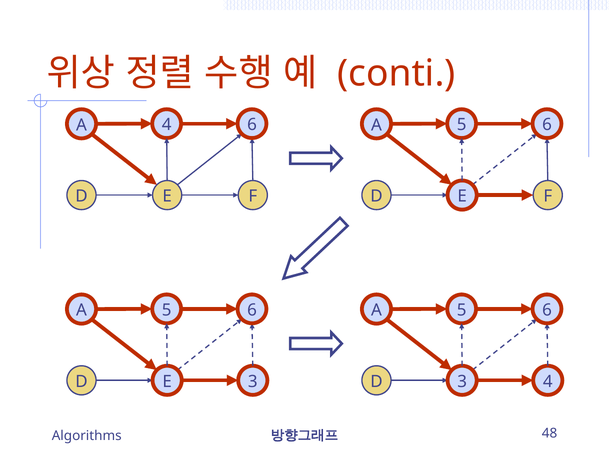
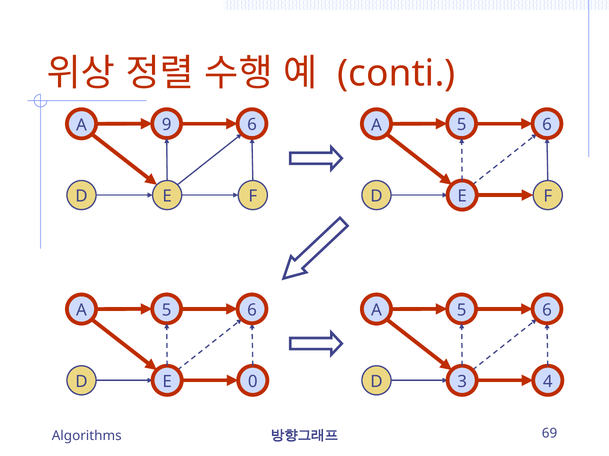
A 4: 4 -> 9 (167, 125)
D 3: 3 -> 0 (253, 382)
48: 48 -> 69 (550, 434)
